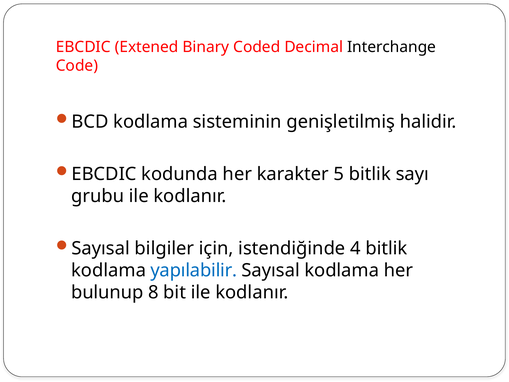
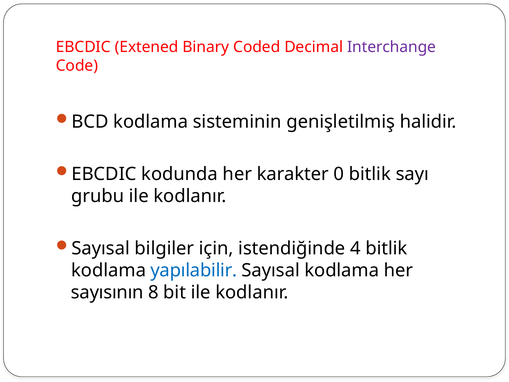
Interchange colour: black -> purple (392, 47)
5: 5 -> 0 (339, 174)
bulunup: bulunup -> sayısının (107, 292)
